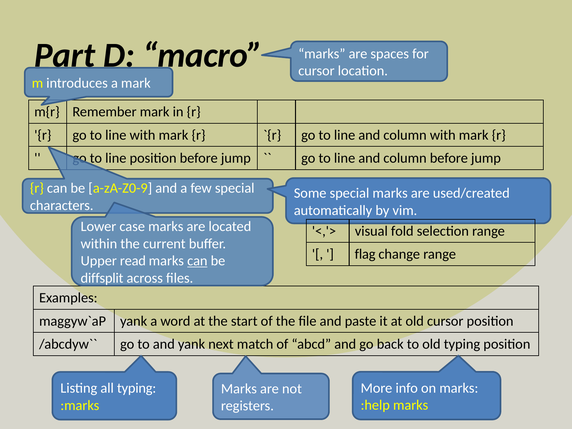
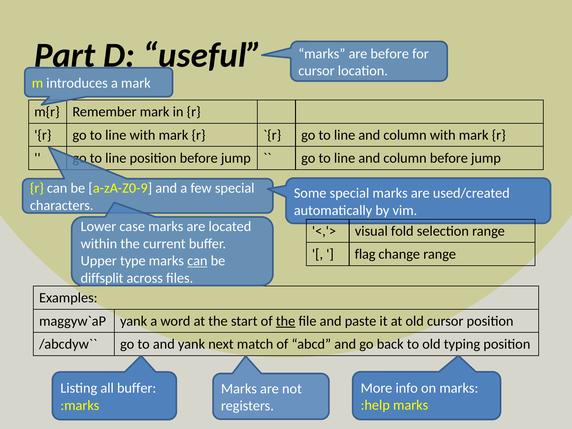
macro: macro -> useful (202, 55)
are spaces: spaces -> before (390, 54)
read: read -> type (133, 261)
the underline: none -> present (286, 321)
all typing: typing -> buffer (137, 388)
